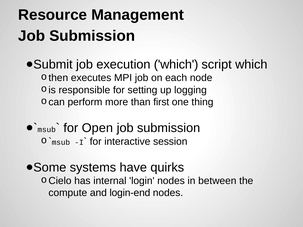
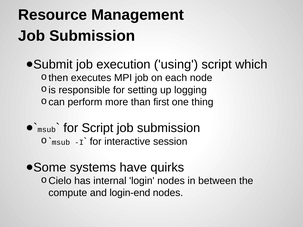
execution which: which -> using (176, 65)
for Open: Open -> Script (97, 128)
